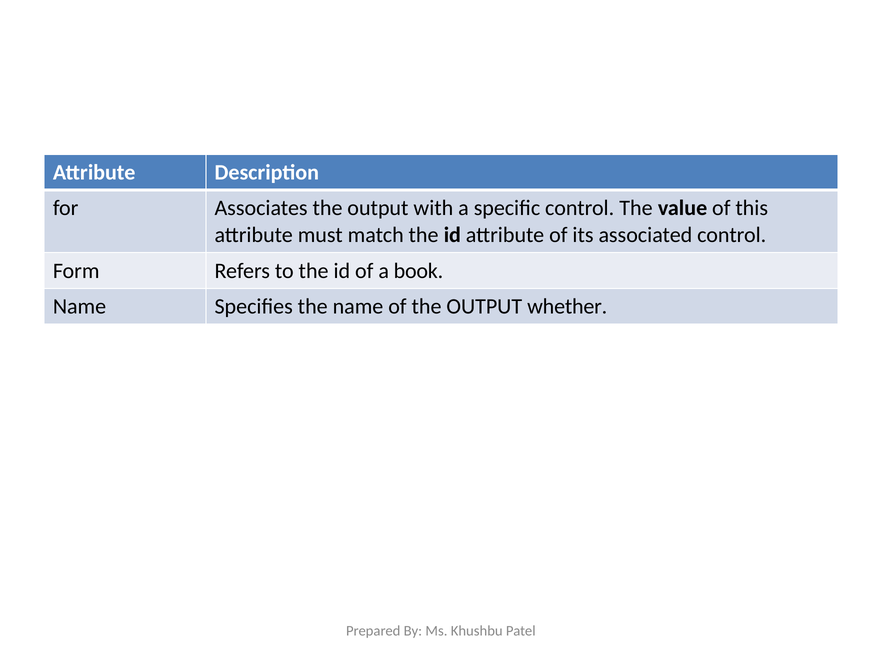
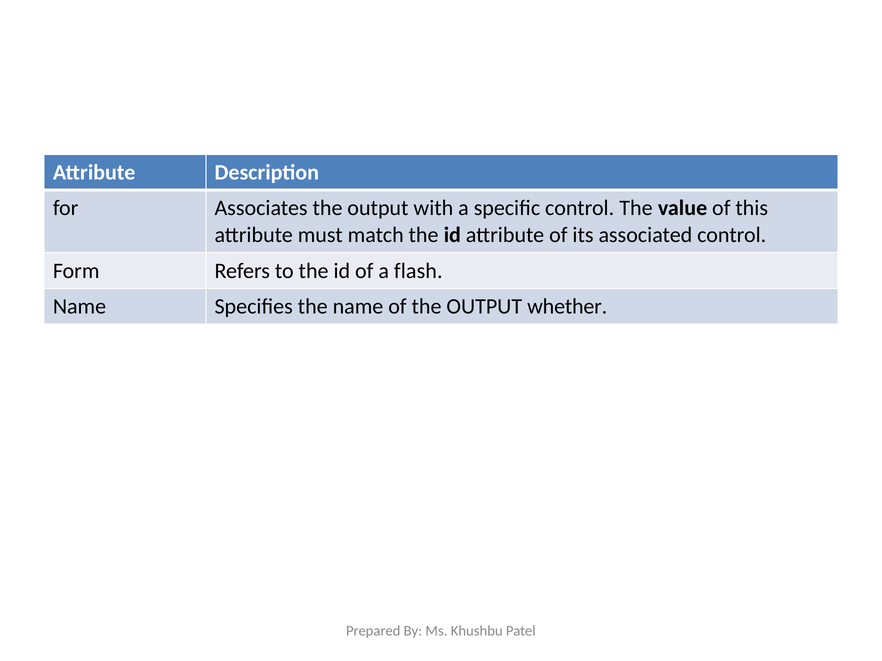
book: book -> flash (418, 271)
